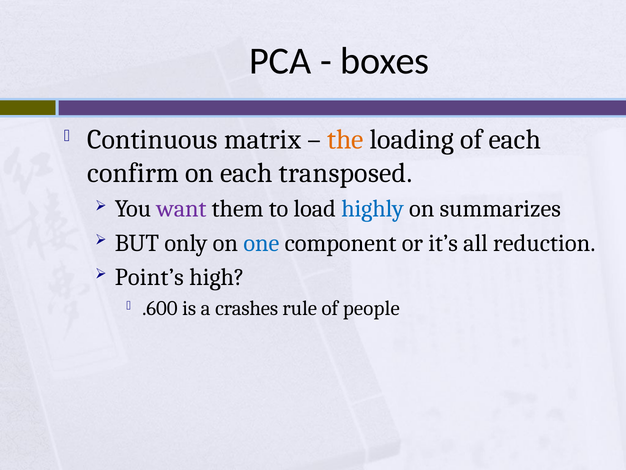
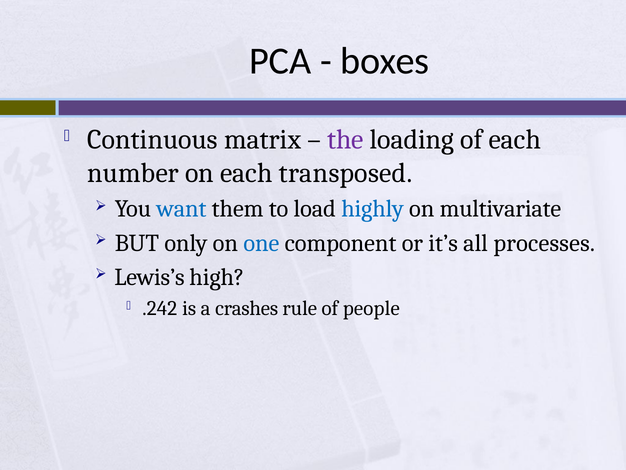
the colour: orange -> purple (345, 139)
confirm: confirm -> number (133, 173)
want colour: purple -> blue (181, 209)
summarizes: summarizes -> multivariate (500, 209)
reduction: reduction -> processes (544, 243)
Point’s: Point’s -> Lewis’s (149, 277)
.600: .600 -> .242 (160, 308)
